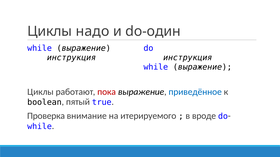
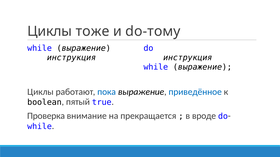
надо: надо -> тоже (93, 31)
do-один: do-один -> do-тому (153, 31)
пока colour: red -> blue (107, 92)
итерируемого: итерируемого -> прекращается (148, 116)
